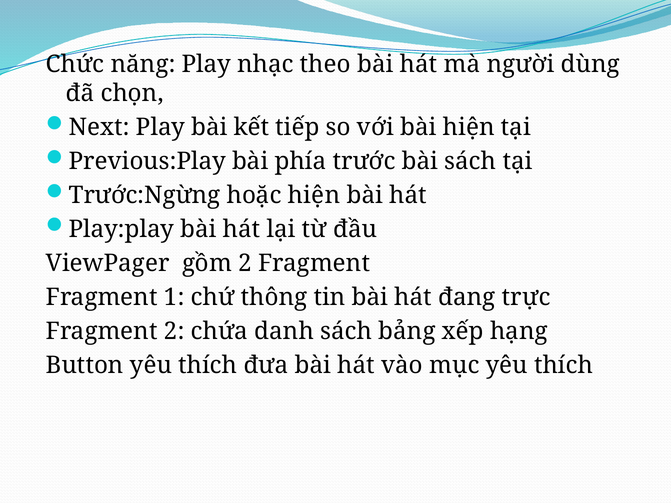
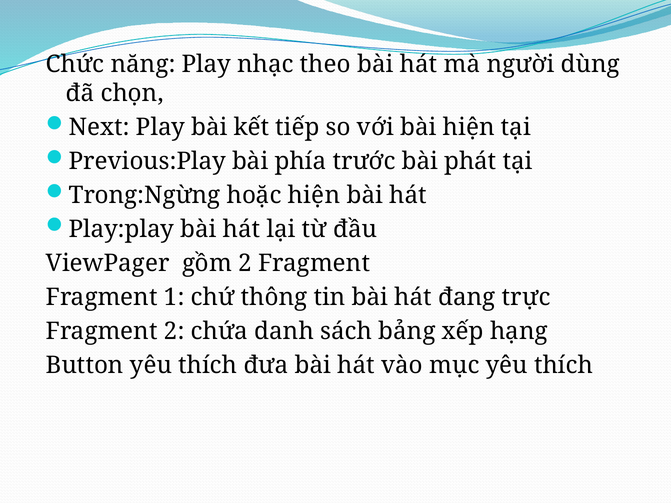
bài sách: sách -> phát (470, 161)
Trước:Ngừng: Trước:Ngừng -> Trong:Ngừng (145, 195)
